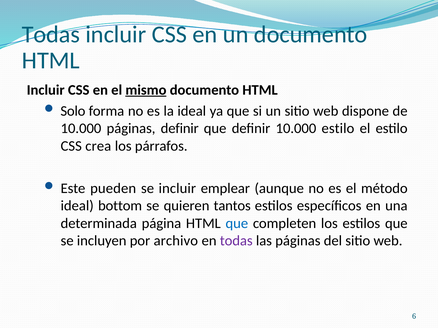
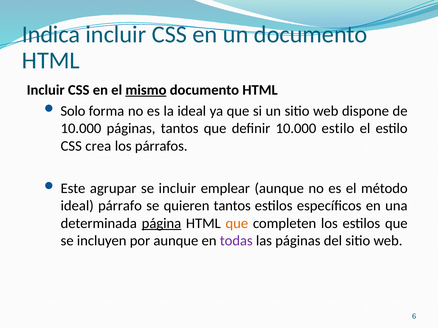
Todas: Todas -> Indica (51, 34)
páginas definir: definir -> tantos (180, 129)
pueden: pueden -> agrupar (113, 189)
bottom: bottom -> párrafo (120, 206)
página underline: none -> present (161, 224)
que colour: blue -> orange (237, 224)
por archivo: archivo -> aunque (176, 241)
